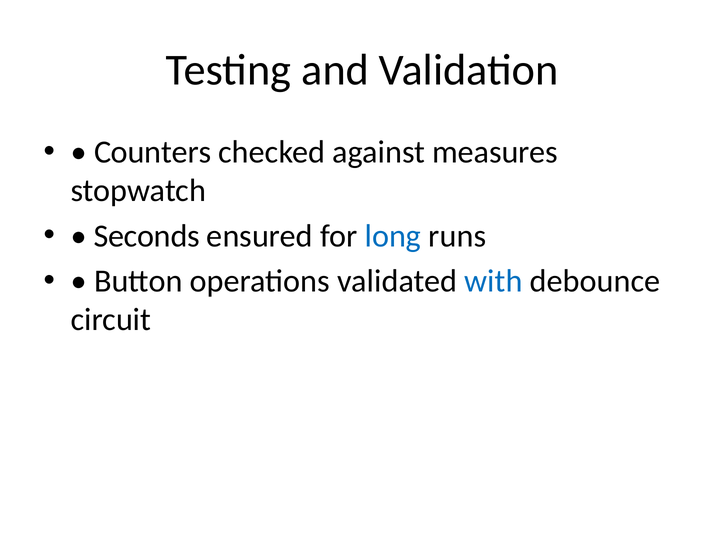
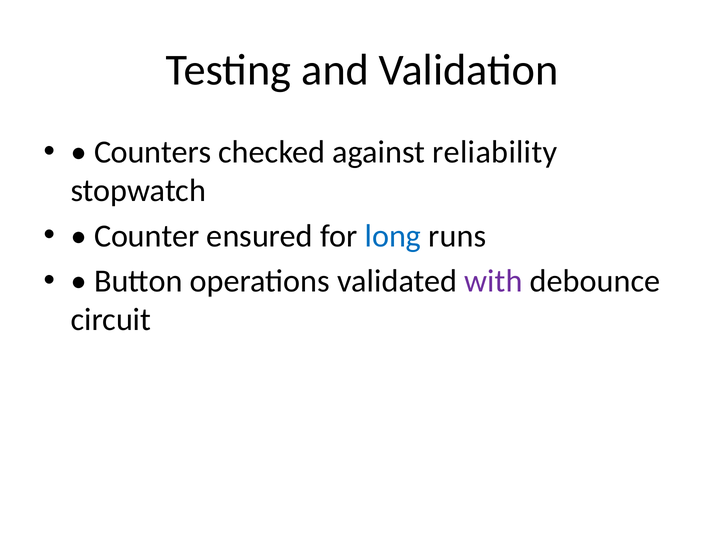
measures: measures -> reliability (495, 152)
Seconds: Seconds -> Counter (147, 236)
with colour: blue -> purple (493, 281)
